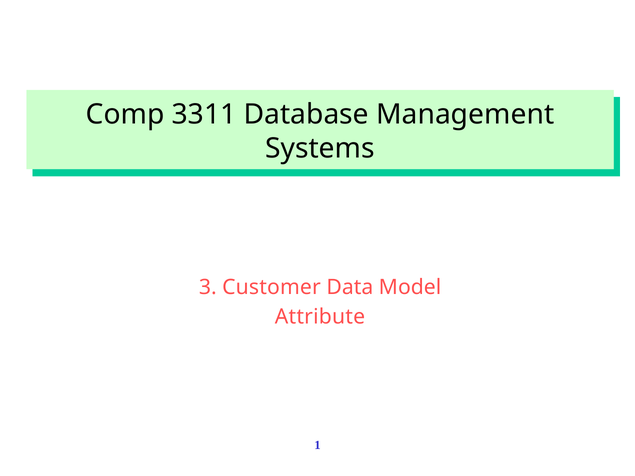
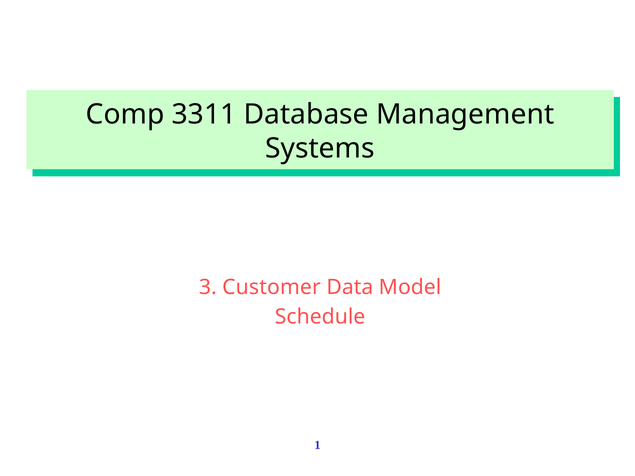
Attribute: Attribute -> Schedule (320, 317)
